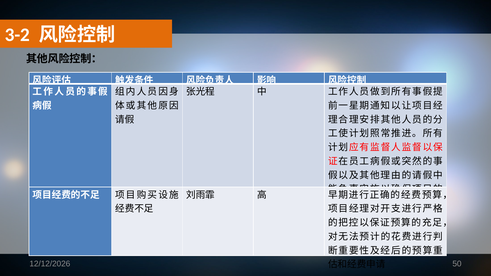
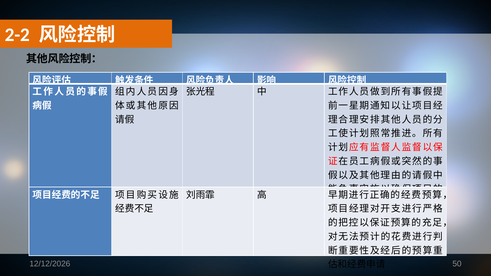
3-2: 3-2 -> 2-2 (17, 35)
